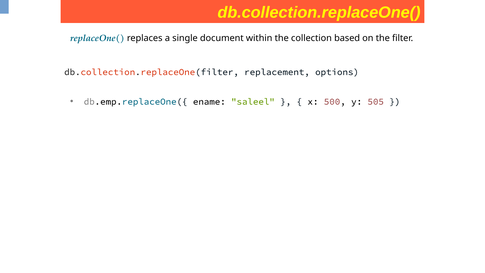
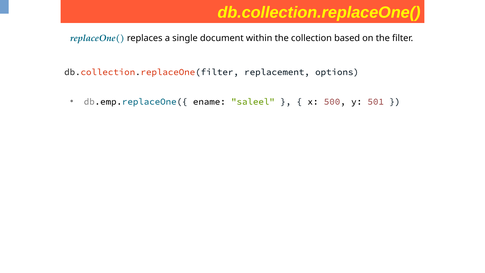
505: 505 -> 501 (376, 102)
